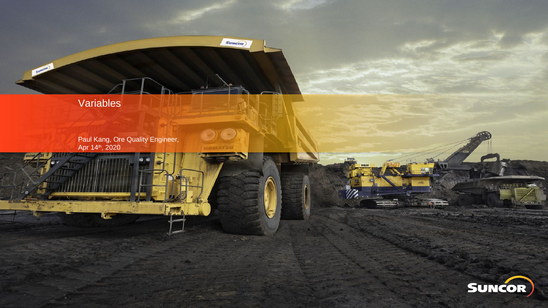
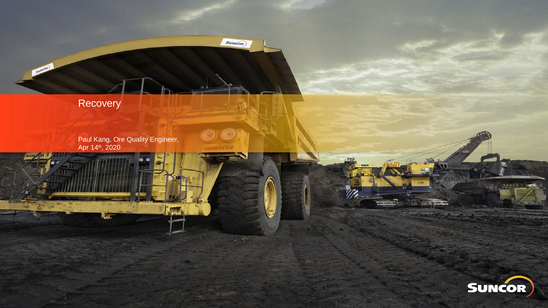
Variables: Variables -> Recovery (100, 104)
